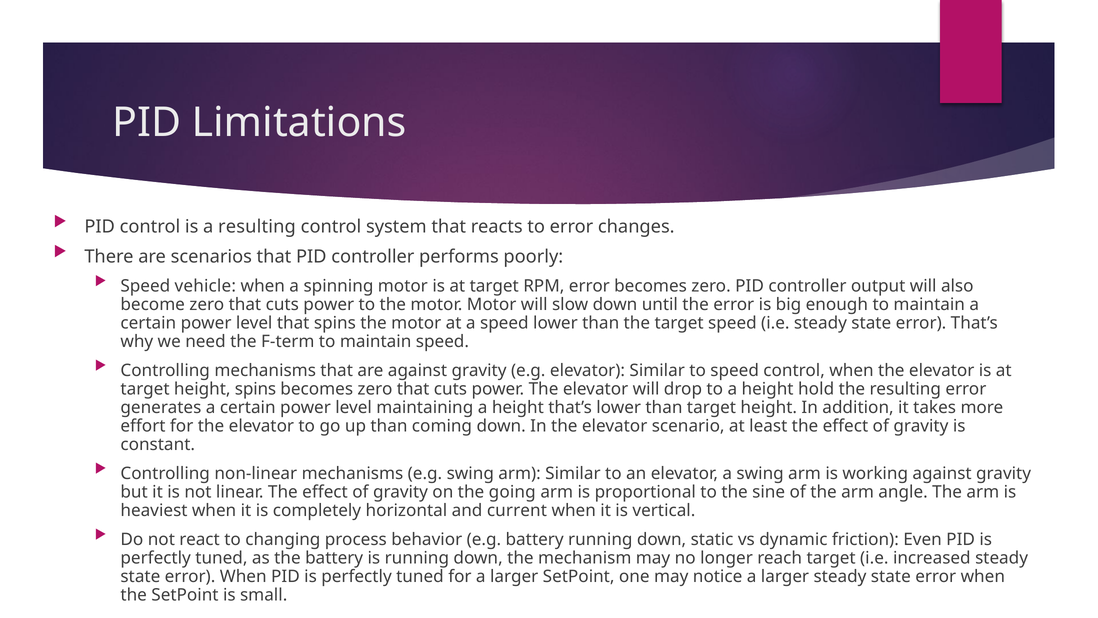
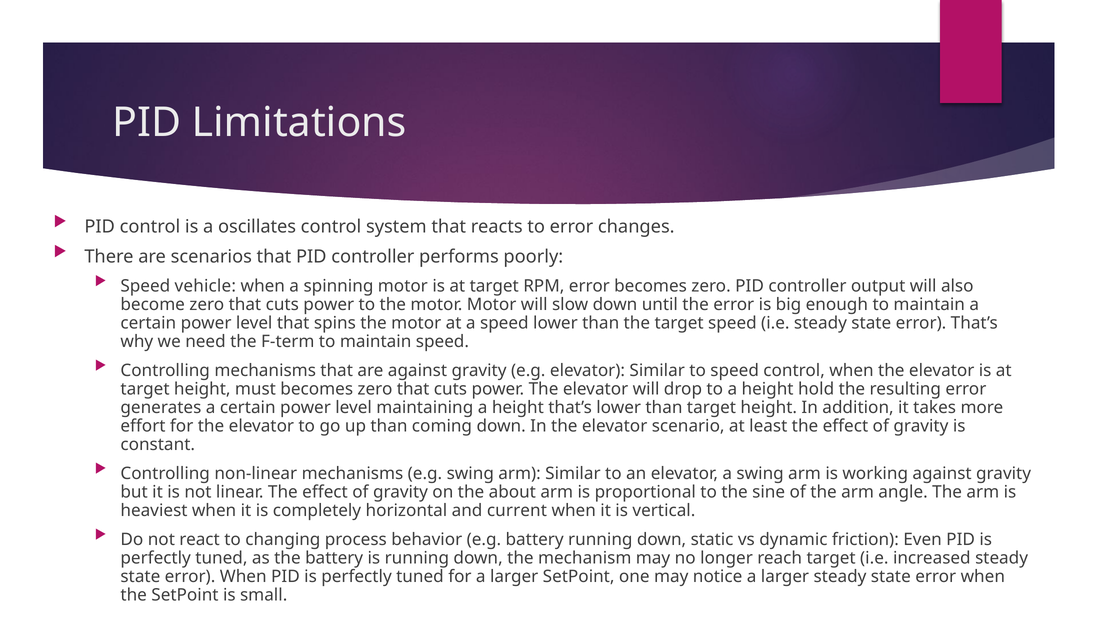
a resulting: resulting -> oscillates (257, 226)
height spins: spins -> must (255, 389)
going: going -> about (512, 492)
